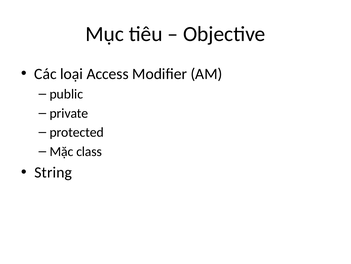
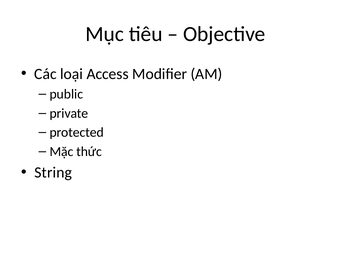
class: class -> thức (89, 151)
